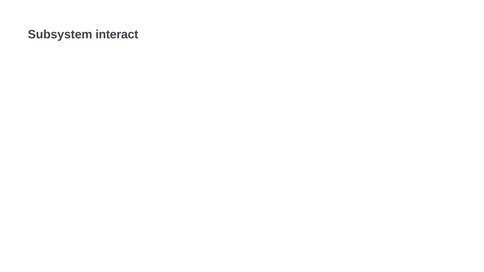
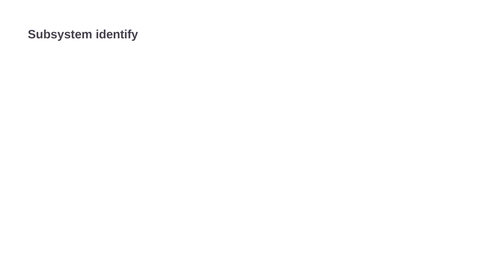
interact: interact -> identify (117, 34)
